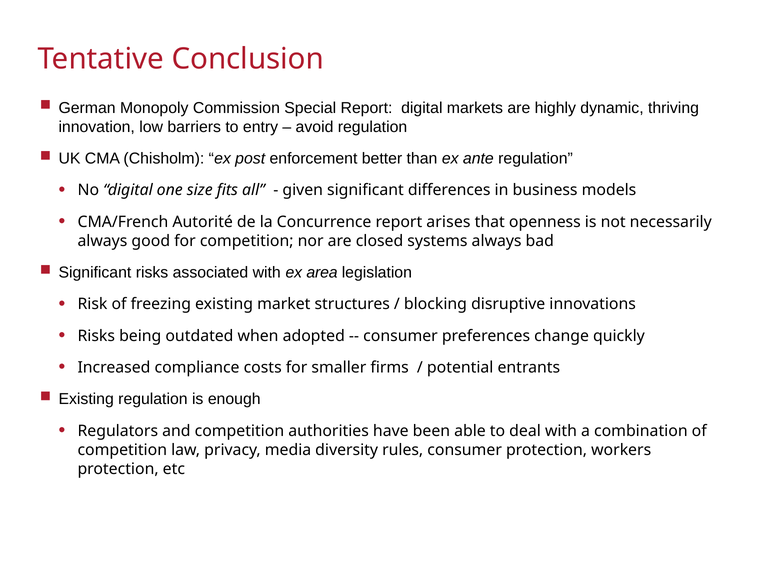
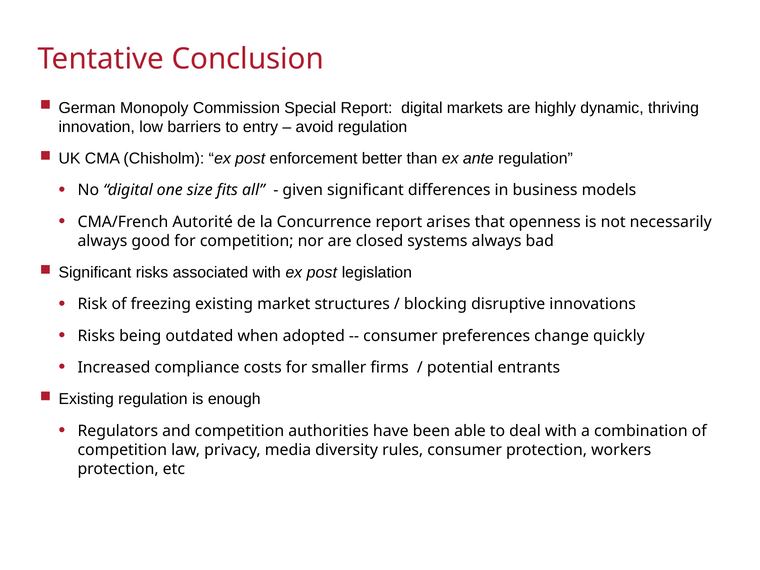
with ex area: area -> post (322, 273)
